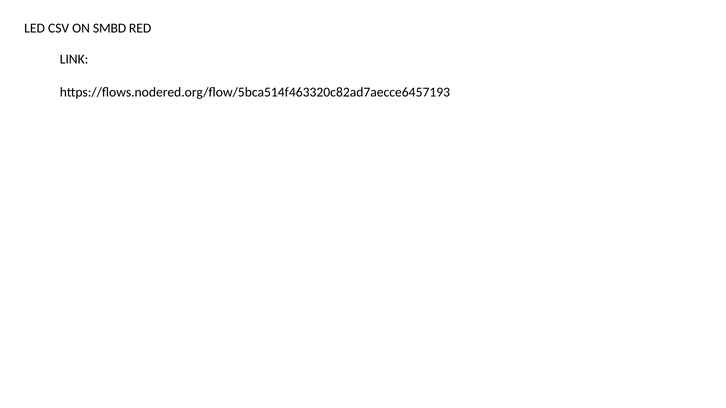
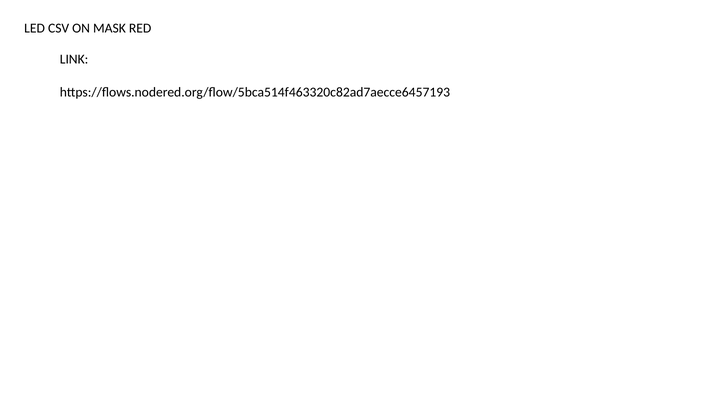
SMBD: SMBD -> MASK (109, 28)
